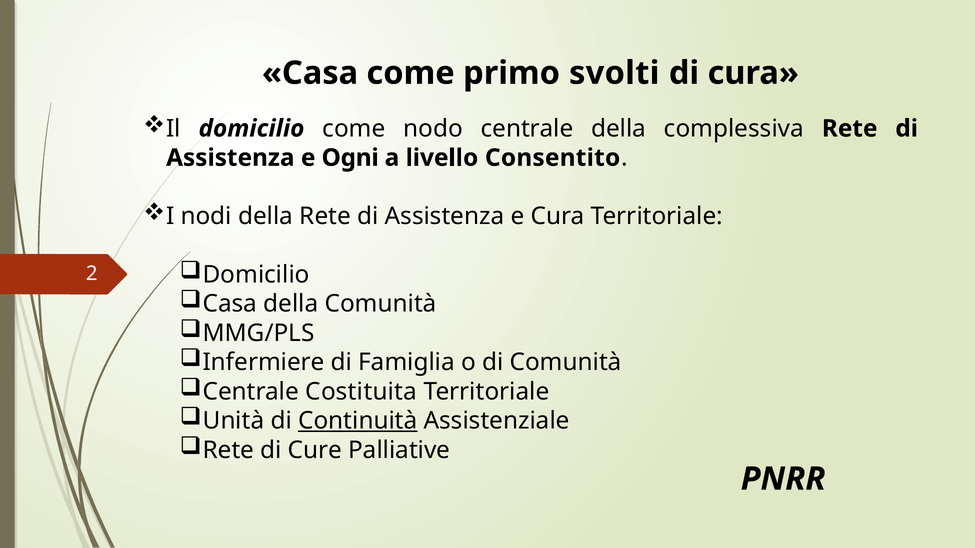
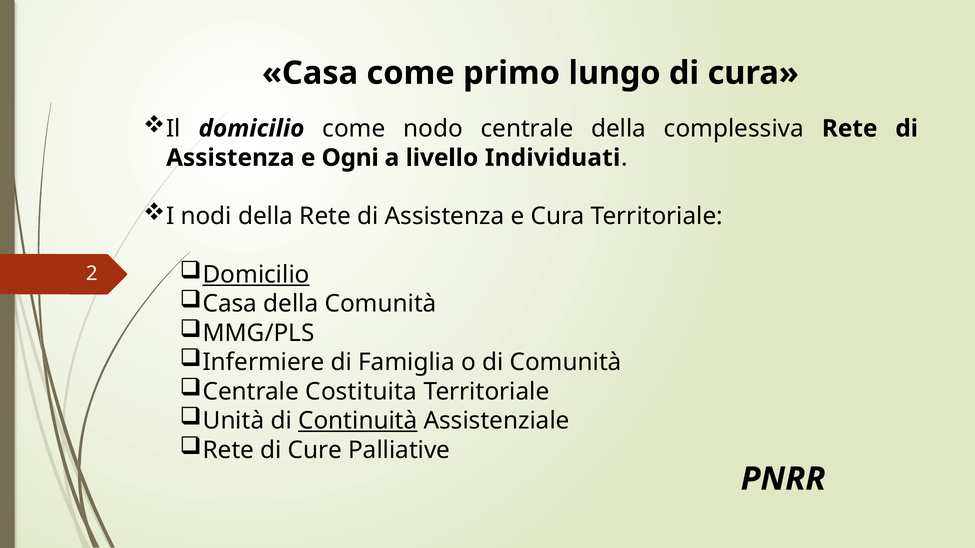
svolti: svolti -> lungo (615, 73)
Consentito: Consentito -> Individuati (553, 158)
Domicilio underline: none -> present (256, 275)
